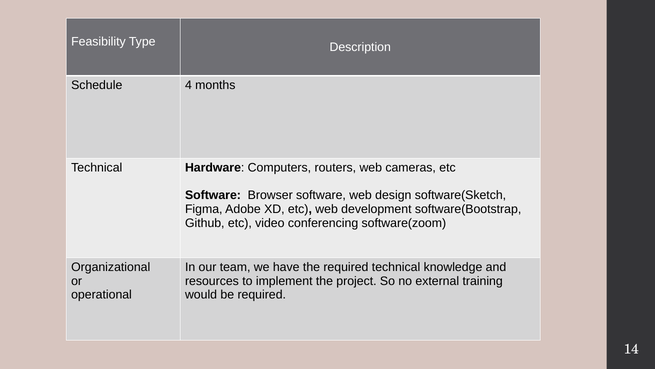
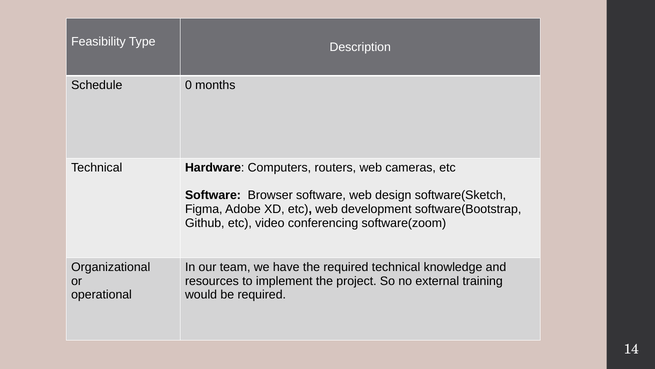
4: 4 -> 0 (188, 85)
